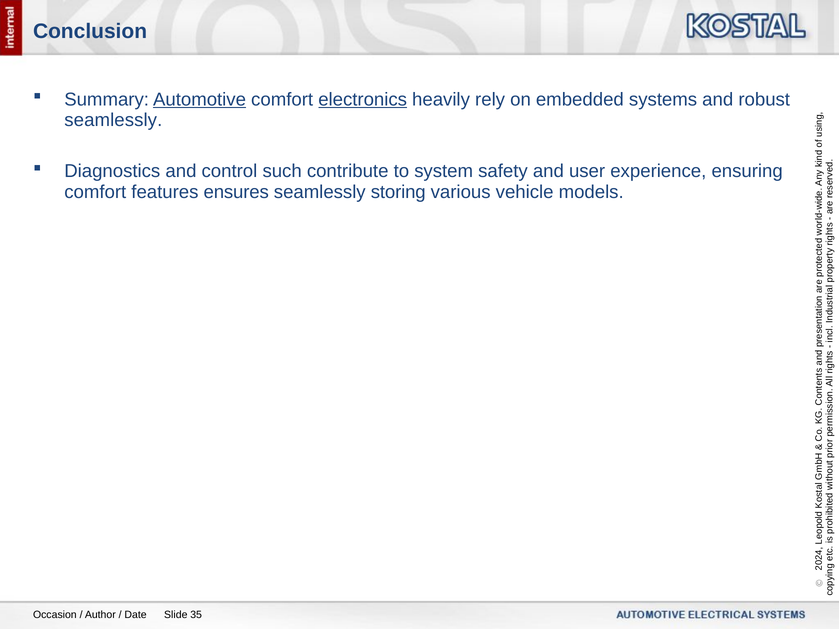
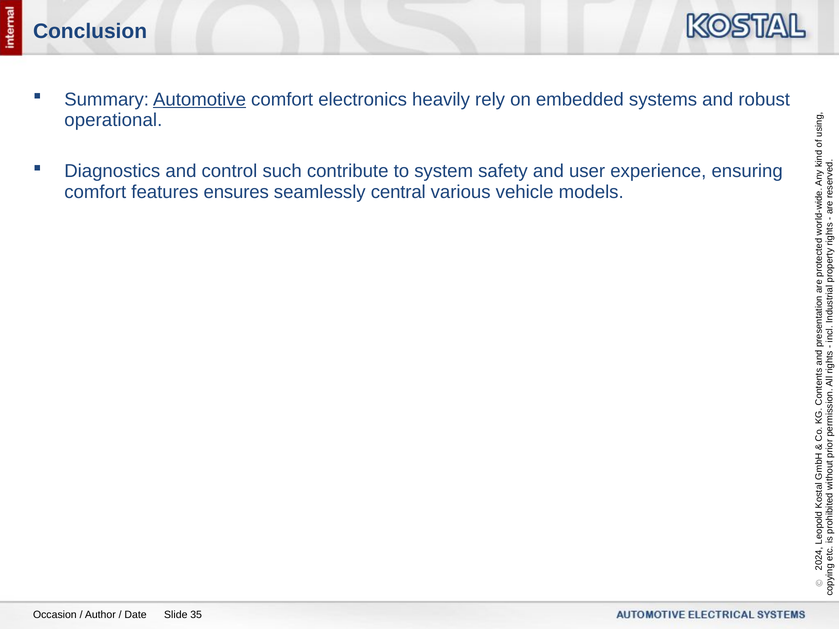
electronics underline: present -> none (363, 99)
seamlessly: seamlessly -> operational (113, 120)
storing: storing -> central (398, 192)
